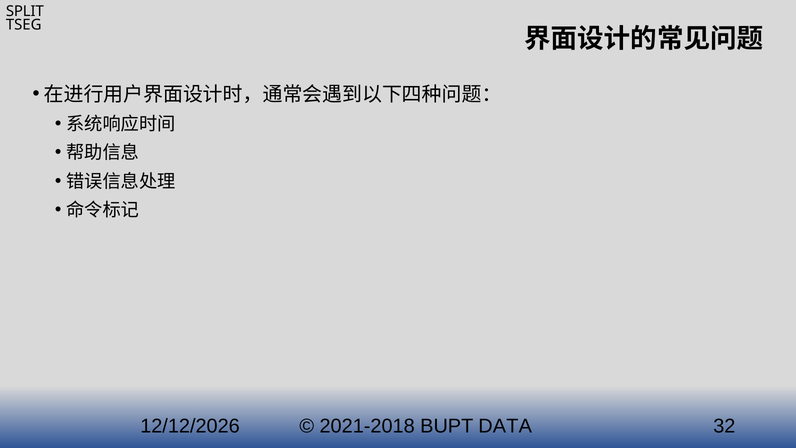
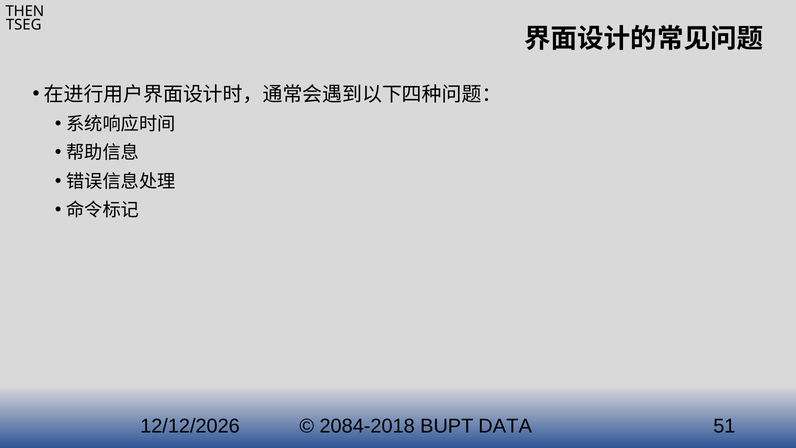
SPLIT: SPLIT -> THEN (25, 11)
2021-2018: 2021-2018 -> 2084-2018 (367, 426)
32: 32 -> 51 (724, 426)
